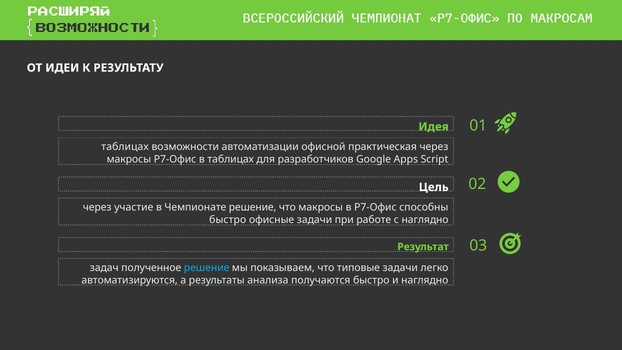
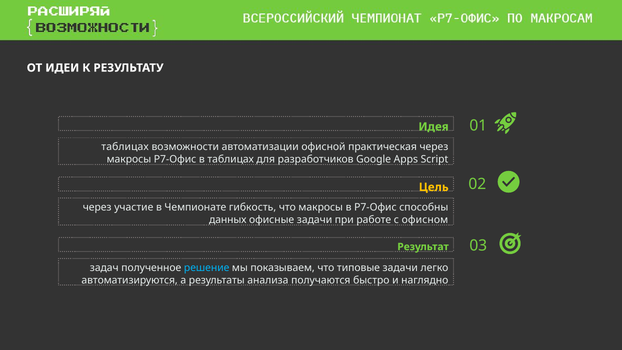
Цель colour: white -> yellow (434, 187)
Чемпионате решение: решение -> гибкость (253, 207)
быстро: быстро -> данных (228, 220)
с наглядно: наглядно -> офисном (425, 220)
